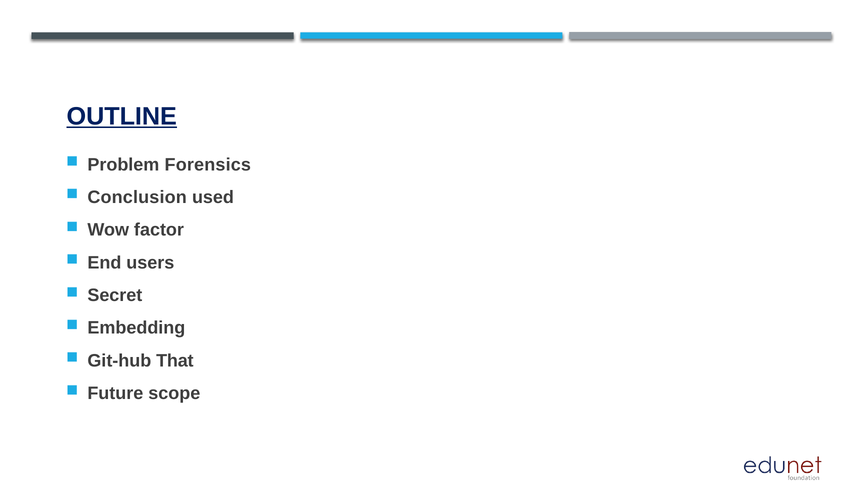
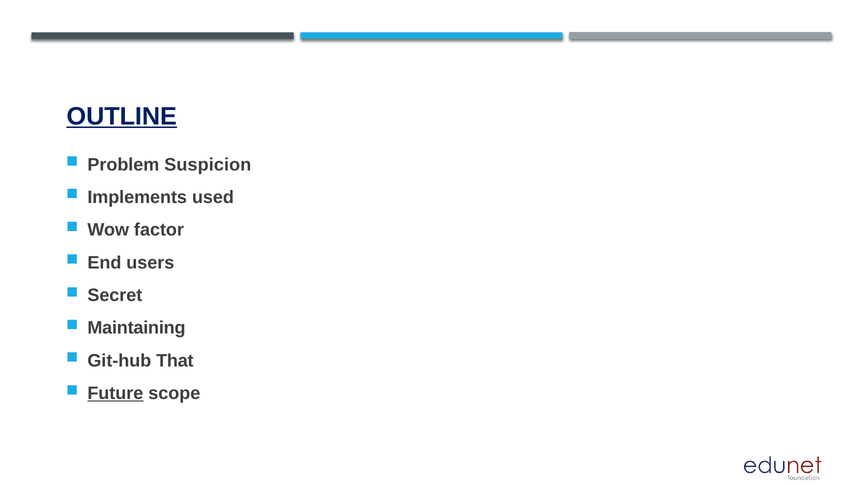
Forensics: Forensics -> Suspicion (208, 165)
Conclusion: Conclusion -> Implements (137, 197)
Embedding: Embedding -> Maintaining (136, 328)
Future underline: none -> present (115, 394)
